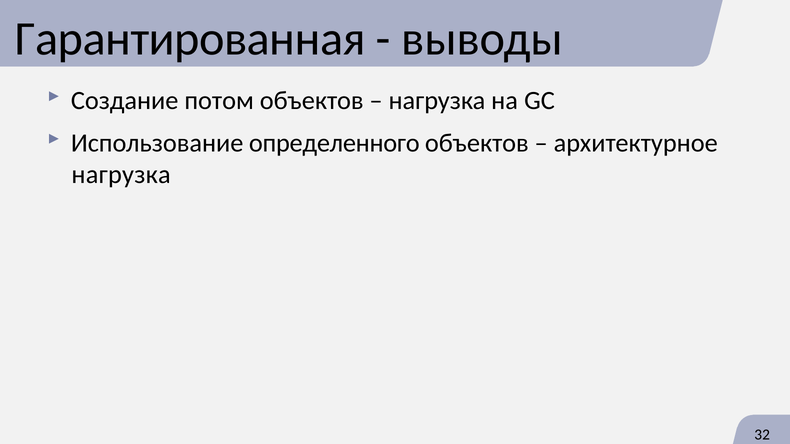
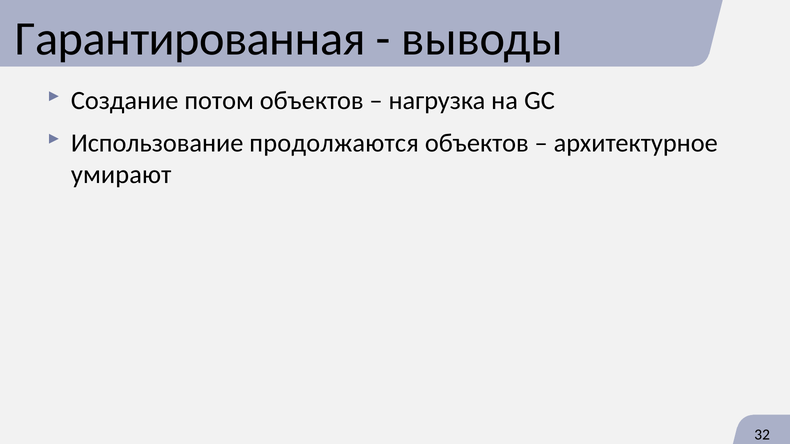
определенного: определенного -> продолжаются (334, 143)
нагрузка: нагрузка -> умирают (121, 175)
